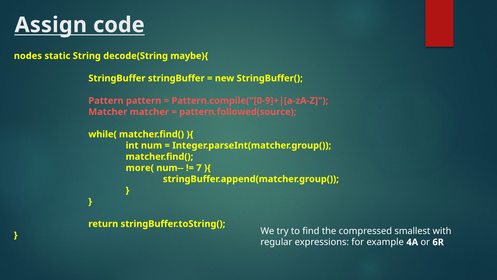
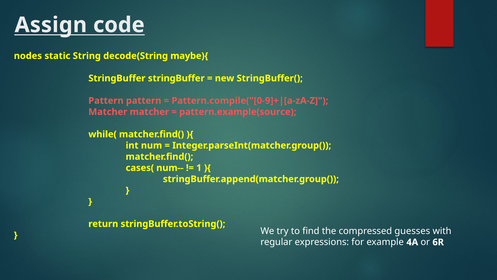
pattern.followed(source: pattern.followed(source -> pattern.example(source (238, 112)
more(: more( -> cases( (140, 168)
7: 7 -> 1 (199, 168)
smallest: smallest -> guesses (412, 231)
